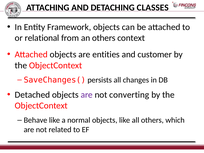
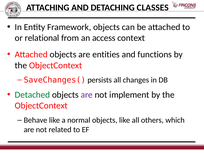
an others: others -> access (104, 38)
customer: customer -> functions (155, 54)
Detached colour: black -> green (32, 95)
converting: converting -> implement (129, 95)
